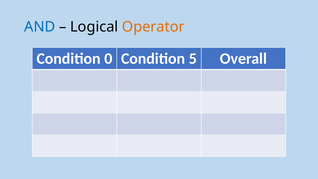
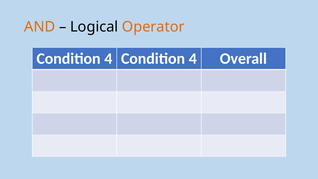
AND colour: blue -> orange (40, 27)
0: 0 -> 4 (108, 59)
5: 5 -> 4 (193, 59)
